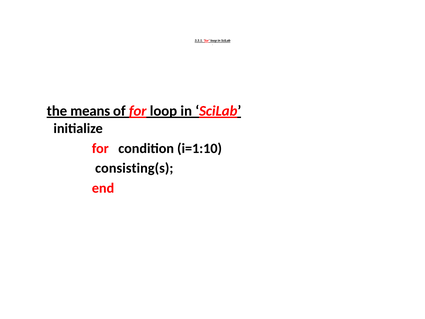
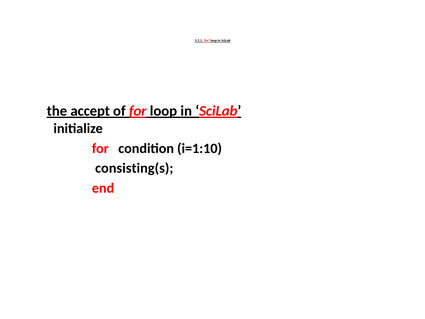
means: means -> accept (90, 111)
